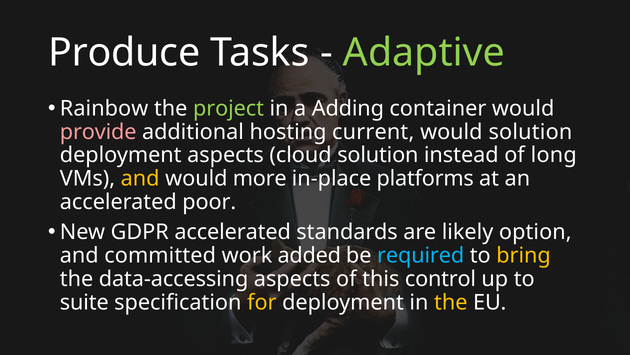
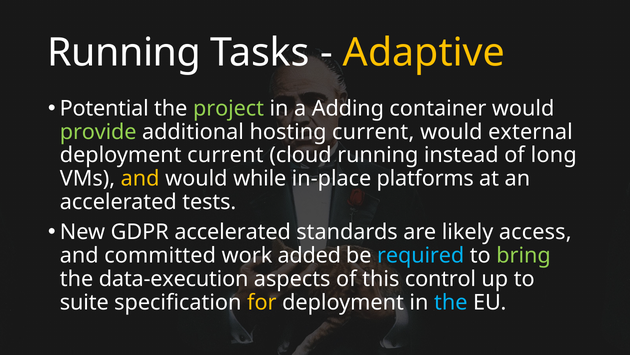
Produce: Produce -> Running (124, 53)
Adaptive colour: light green -> yellow (424, 53)
Rainbow: Rainbow -> Potential (104, 108)
provide colour: pink -> light green (98, 132)
would solution: solution -> external (530, 132)
deployment aspects: aspects -> current (225, 155)
cloud solution: solution -> running (378, 155)
more: more -> while (260, 178)
poor: poor -> tests (209, 202)
option: option -> access (535, 232)
bring colour: yellow -> light green (524, 255)
data-accessing: data-accessing -> data-execution (174, 279)
the colour: yellow -> light blue (451, 302)
